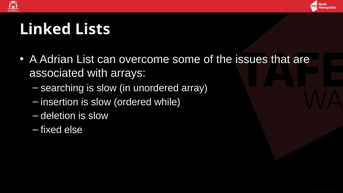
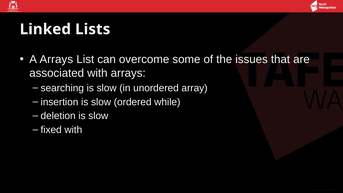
A Adrian: Adrian -> Arrays (56, 59)
fixed else: else -> with (73, 130)
